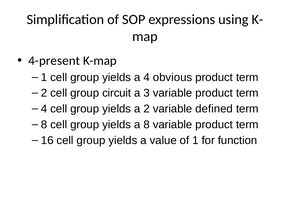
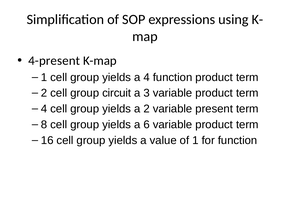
4 obvious: obvious -> function (173, 77)
defined: defined -> present (214, 109)
8: 8 -> 6 (147, 125)
